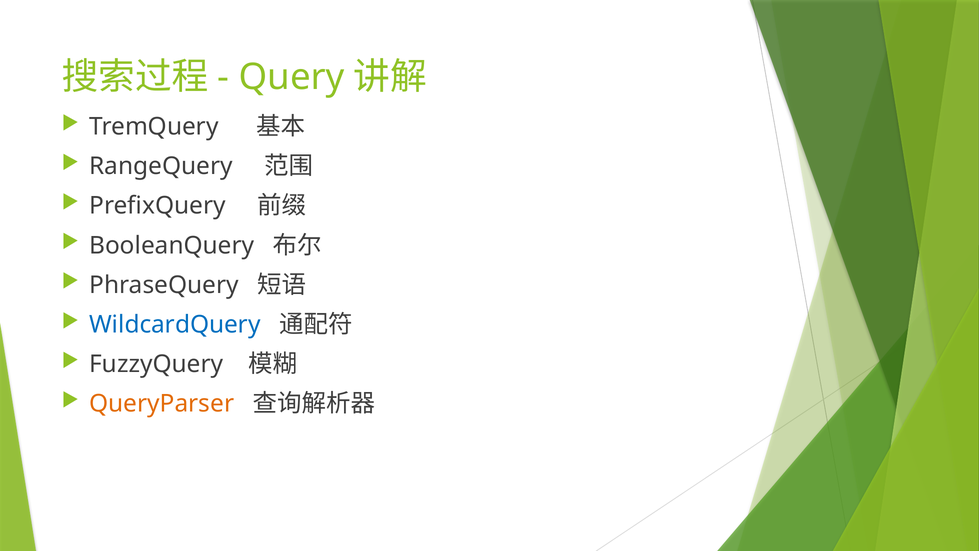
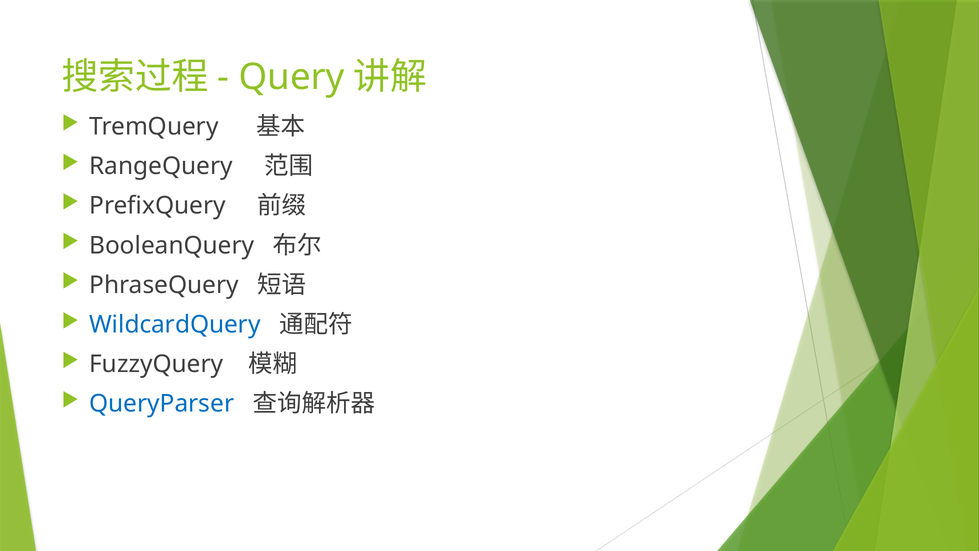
QueryParser colour: orange -> blue (162, 404)
